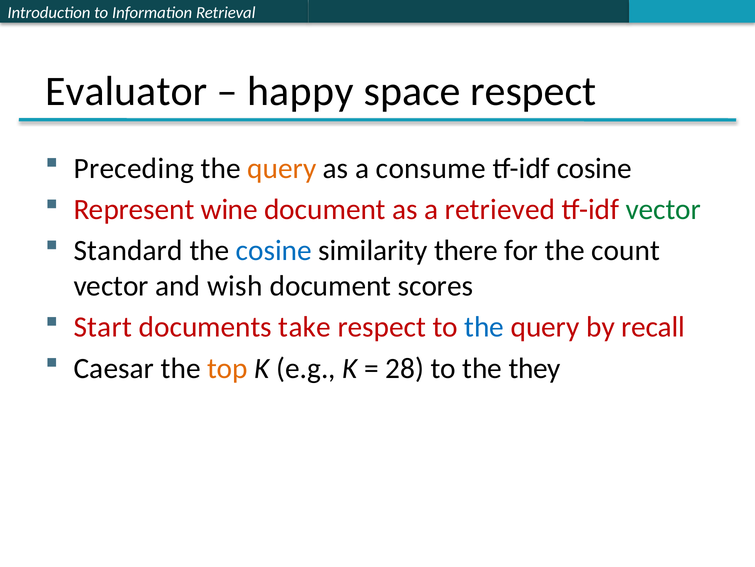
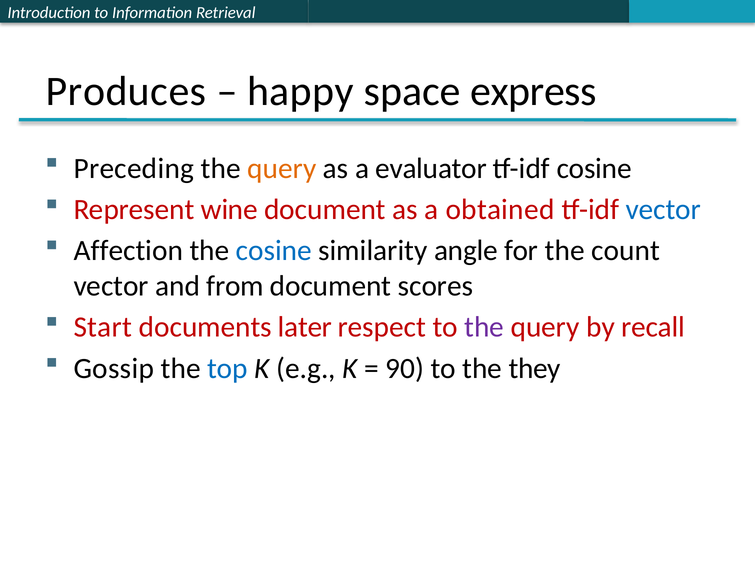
Evaluator: Evaluator -> Produces (126, 91)
space respect: respect -> express (533, 91)
consume: consume -> evaluator (431, 168)
retrieved: retrieved -> obtained (500, 209)
vector colour: green -> blue (663, 209)
Standard: Standard -> Affection (128, 250)
there: there -> angle (466, 250)
wish: wish -> from (235, 286)
take: take -> later (305, 327)
the colour: blue -> purple (484, 327)
Caesar: Caesar -> Gossip (114, 368)
top colour: orange -> blue (227, 368)
28: 28 -> 90 (405, 368)
